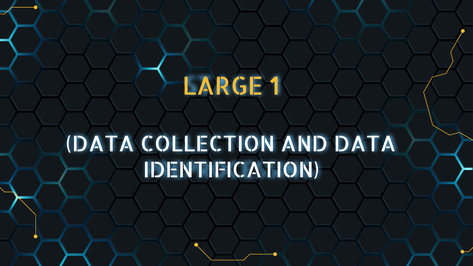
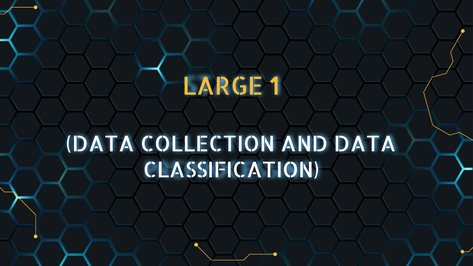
IDENTIFICATION: IDENTIFICATION -> CLASSIFICATION (231, 170)
